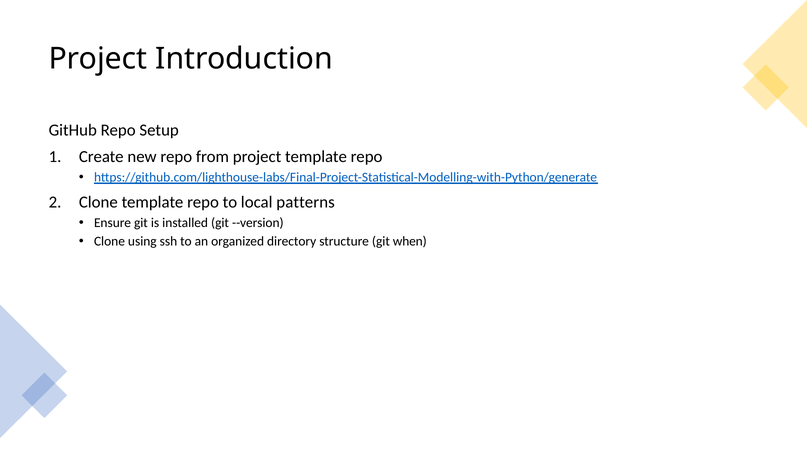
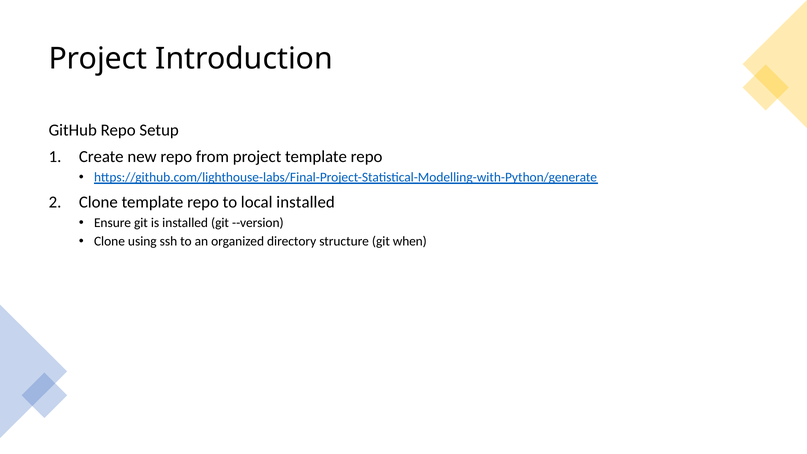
local patterns: patterns -> installed (306, 202)
